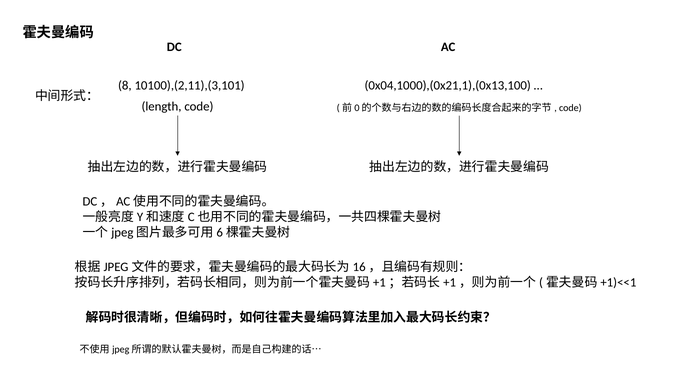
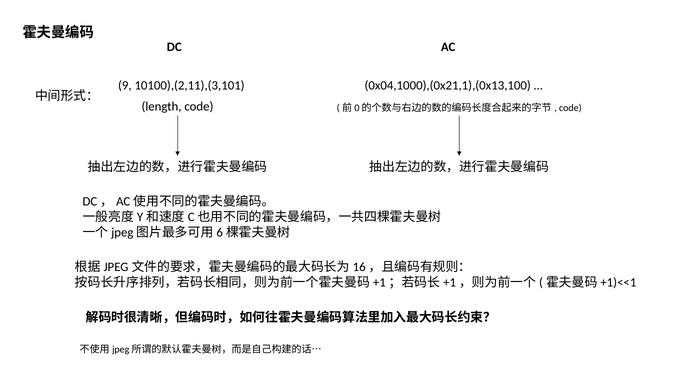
8: 8 -> 9 (125, 85)
